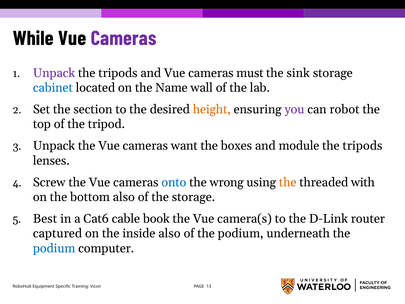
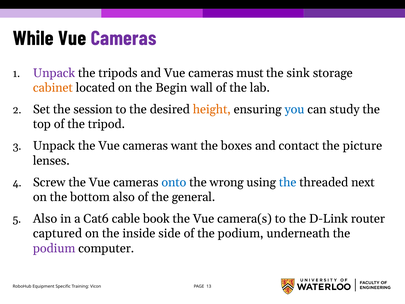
cabinet colour: blue -> orange (53, 88)
Name: Name -> Begin (171, 88)
section: section -> session (93, 109)
you colour: purple -> blue (295, 109)
robot: robot -> study (345, 109)
module: module -> contact (299, 146)
tripods: tripods -> picture (362, 146)
the colour: orange -> blue (288, 182)
with: with -> next (363, 182)
the storage: storage -> general (194, 197)
Best: Best -> Also (45, 219)
inside also: also -> side (169, 233)
podium colour: blue -> purple (54, 248)
